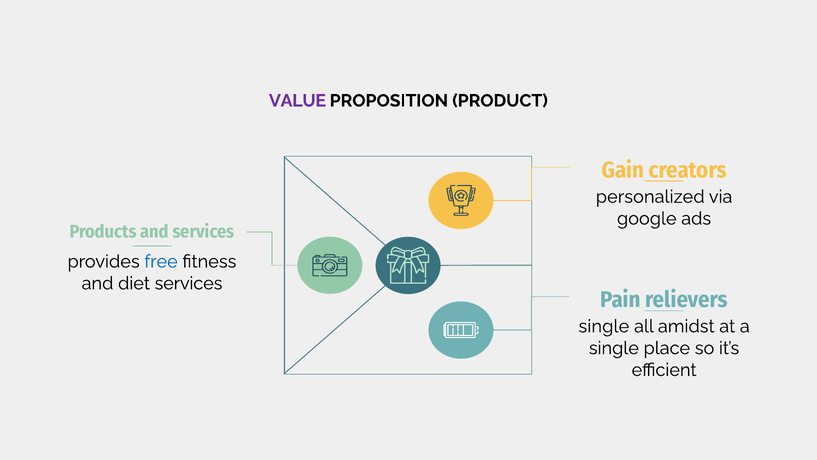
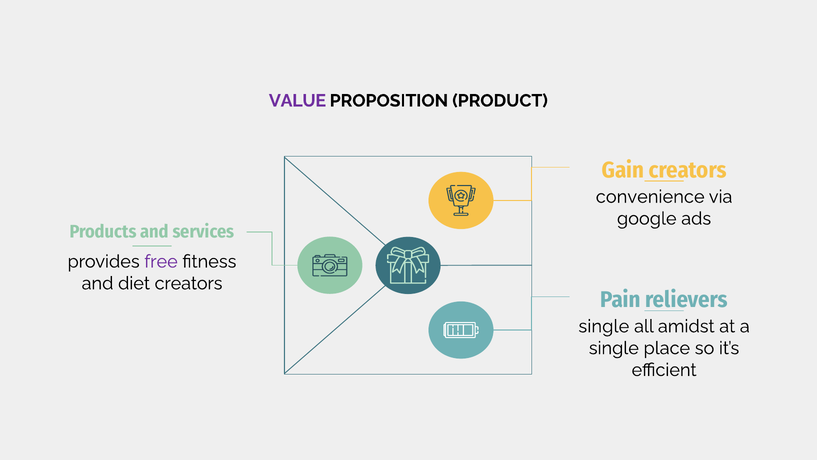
personalized: personalized -> convenience (650, 197)
free colour: blue -> purple (161, 261)
diet services: services -> creators (189, 283)
